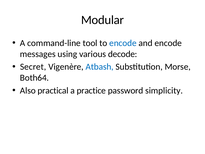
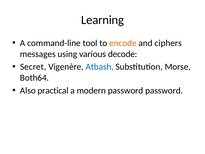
Modular: Modular -> Learning (103, 20)
encode colour: blue -> orange (123, 43)
and encode: encode -> ciphers (168, 43)
practice: practice -> modern (91, 90)
password simplicity: simplicity -> password (164, 90)
